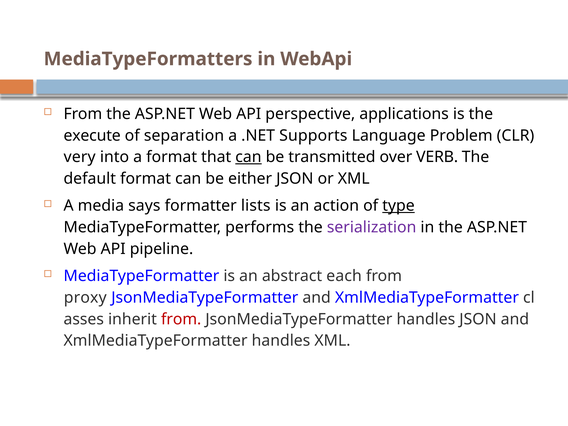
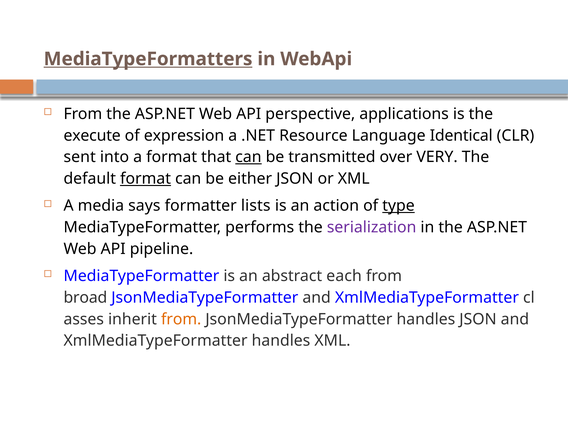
MediaTypeFormatters underline: none -> present (148, 59)
separation: separation -> expression (184, 136)
Supports: Supports -> Resource (313, 136)
Problem: Problem -> Identical (461, 136)
very: very -> sent (80, 157)
VERB: VERB -> VERY (437, 157)
format underline: none -> present (146, 179)
proxy: proxy -> broad (85, 298)
from colour: red -> orange (181, 319)
